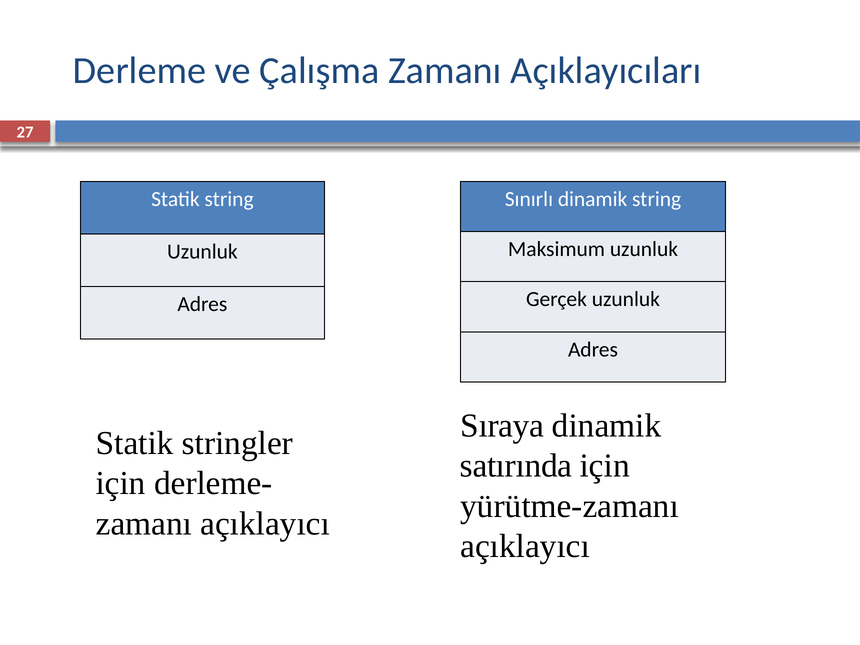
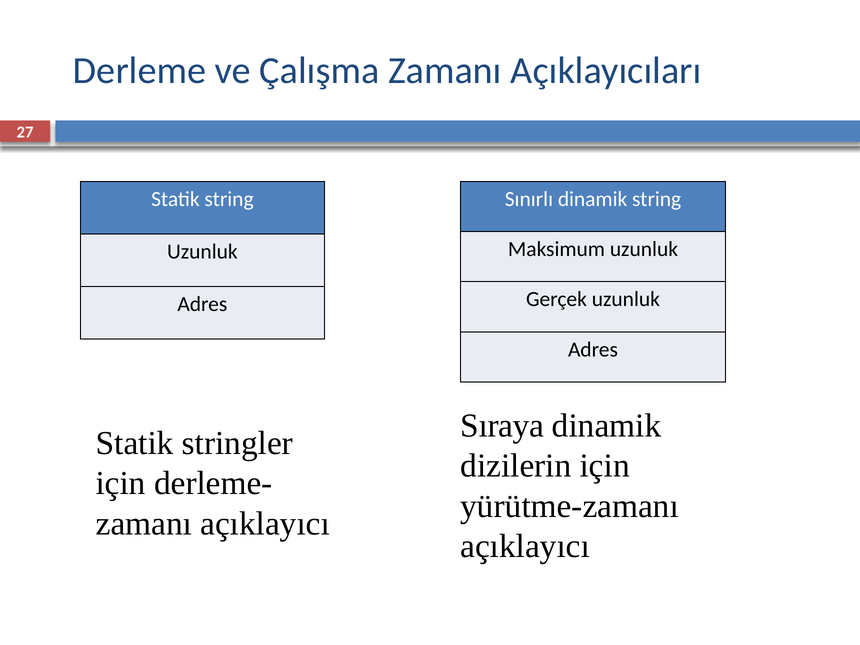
satırında: satırında -> dizilerin (516, 466)
